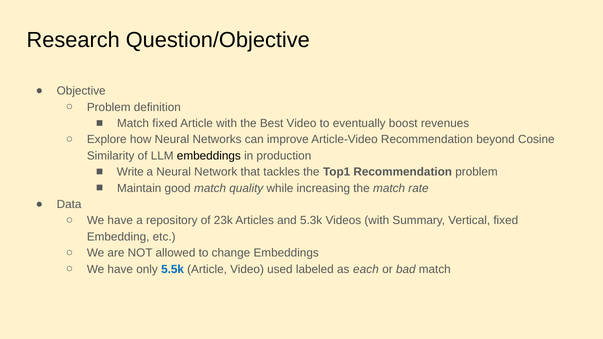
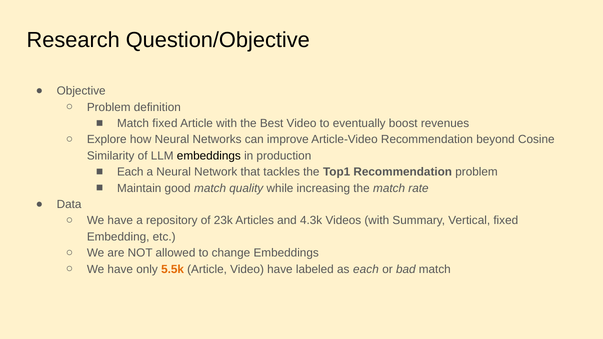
Write: Write -> Each (130, 172)
5.3k: 5.3k -> 4.3k (311, 221)
5.5k colour: blue -> orange (173, 269)
Video used: used -> have (280, 269)
